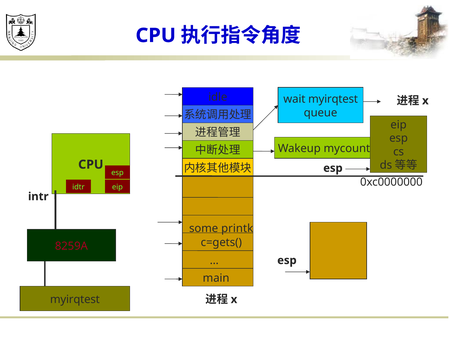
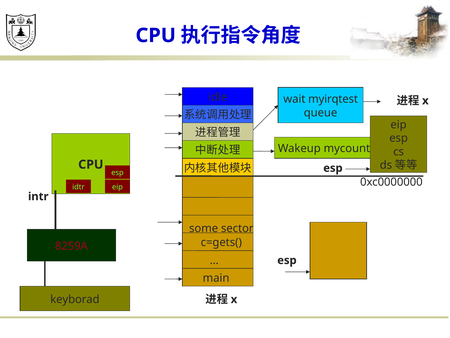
printk: printk -> sector (237, 228)
myirqtest: myirqtest -> keyborad (75, 299)
